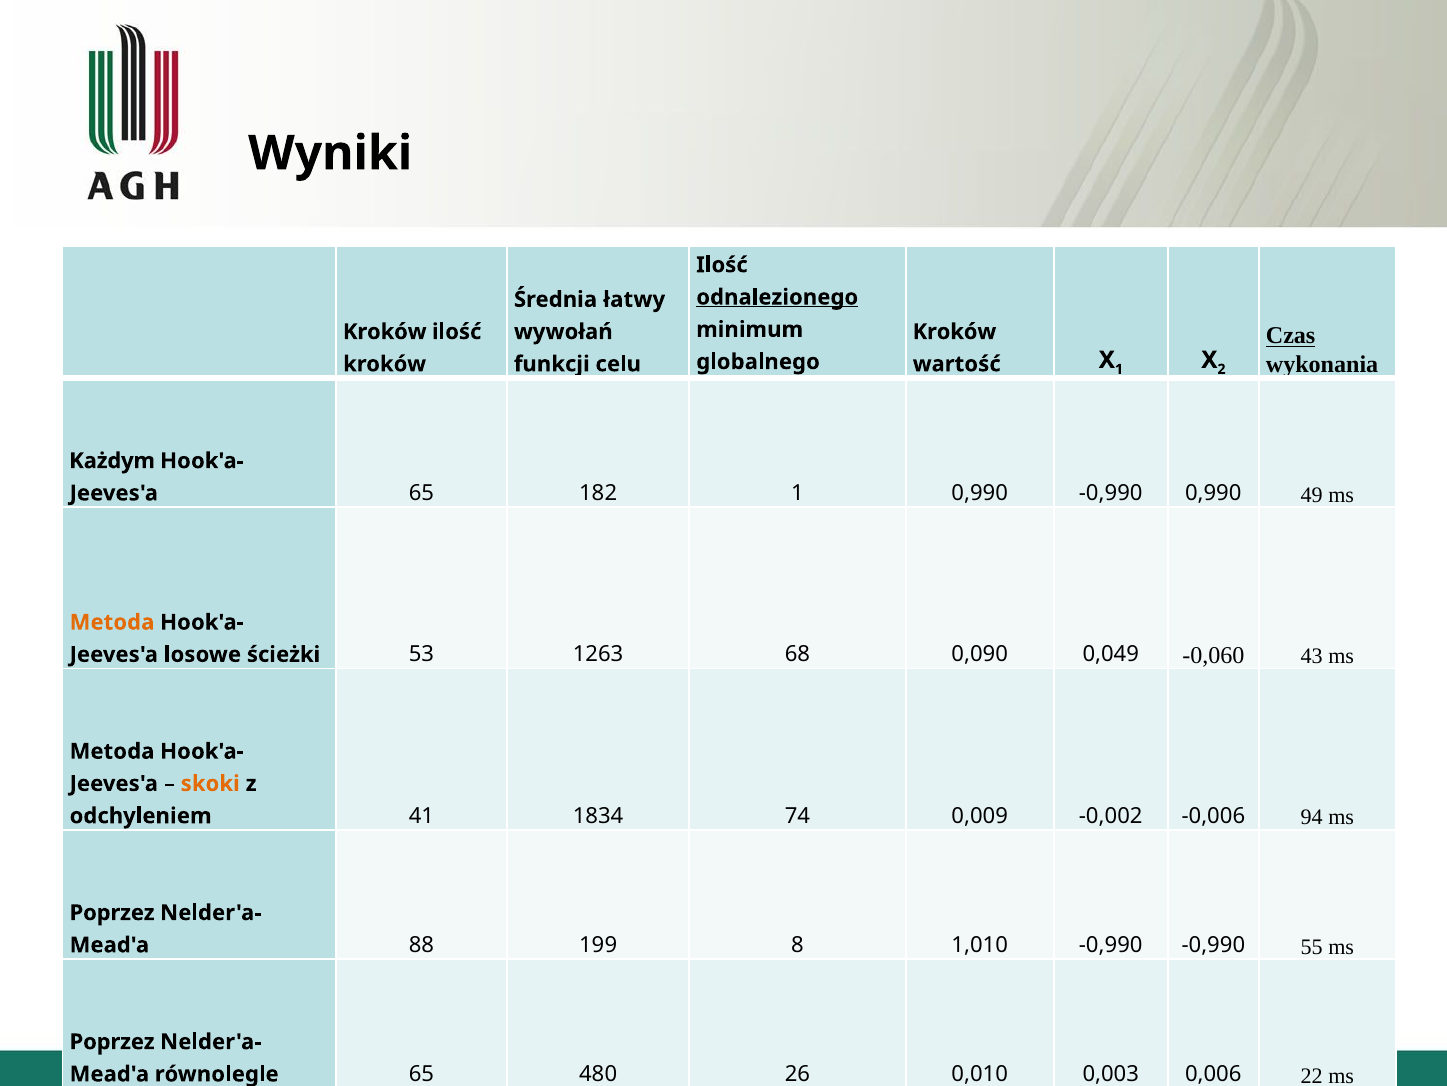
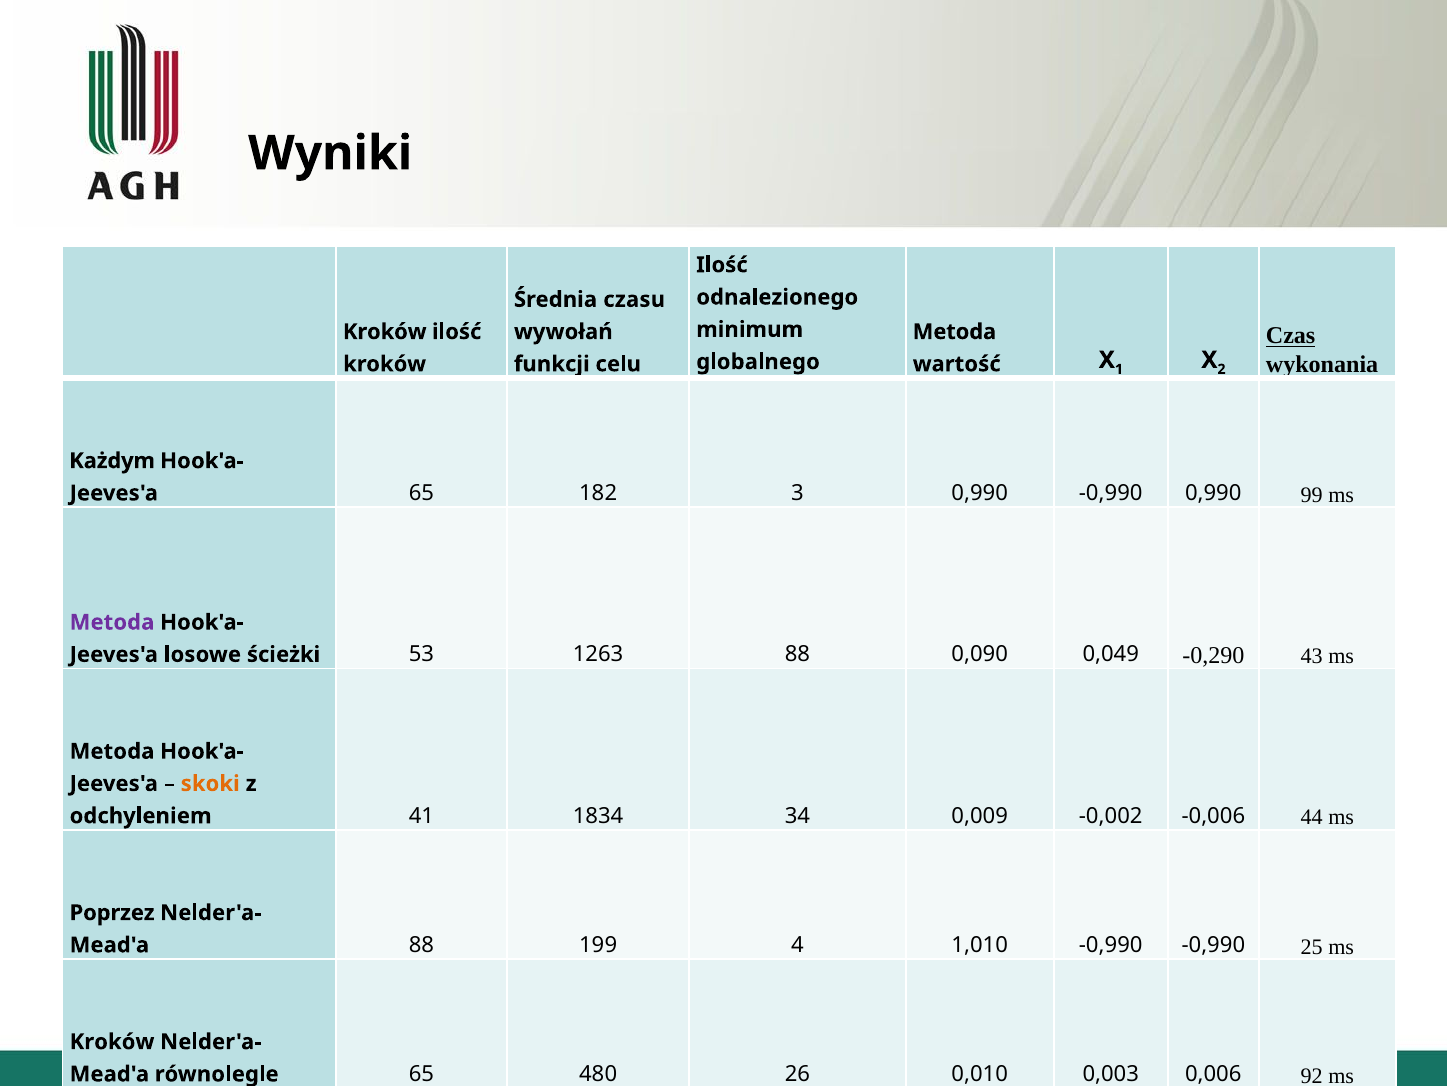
odnalezionego underline: present -> none (777, 297)
łatwy: łatwy -> czasu (634, 299)
Kroków: Kroków -> Metoda (954, 332)
1: 1 -> 3 (798, 493)
49: 49 -> 99 (1312, 494)
Metoda colour: orange -> purple (112, 622)
68: 68 -> 88 (797, 654)
-0,060: -0,060 -> -0,290 (1213, 655)
74: 74 -> 34 (797, 815)
94: 94 -> 44 (1312, 817)
8: 8 -> 4 (798, 944)
55: 55 -> 25 (1312, 946)
Poprzez: Poprzez -> Kroków (112, 1041)
22: 22 -> 92 (1312, 1075)
